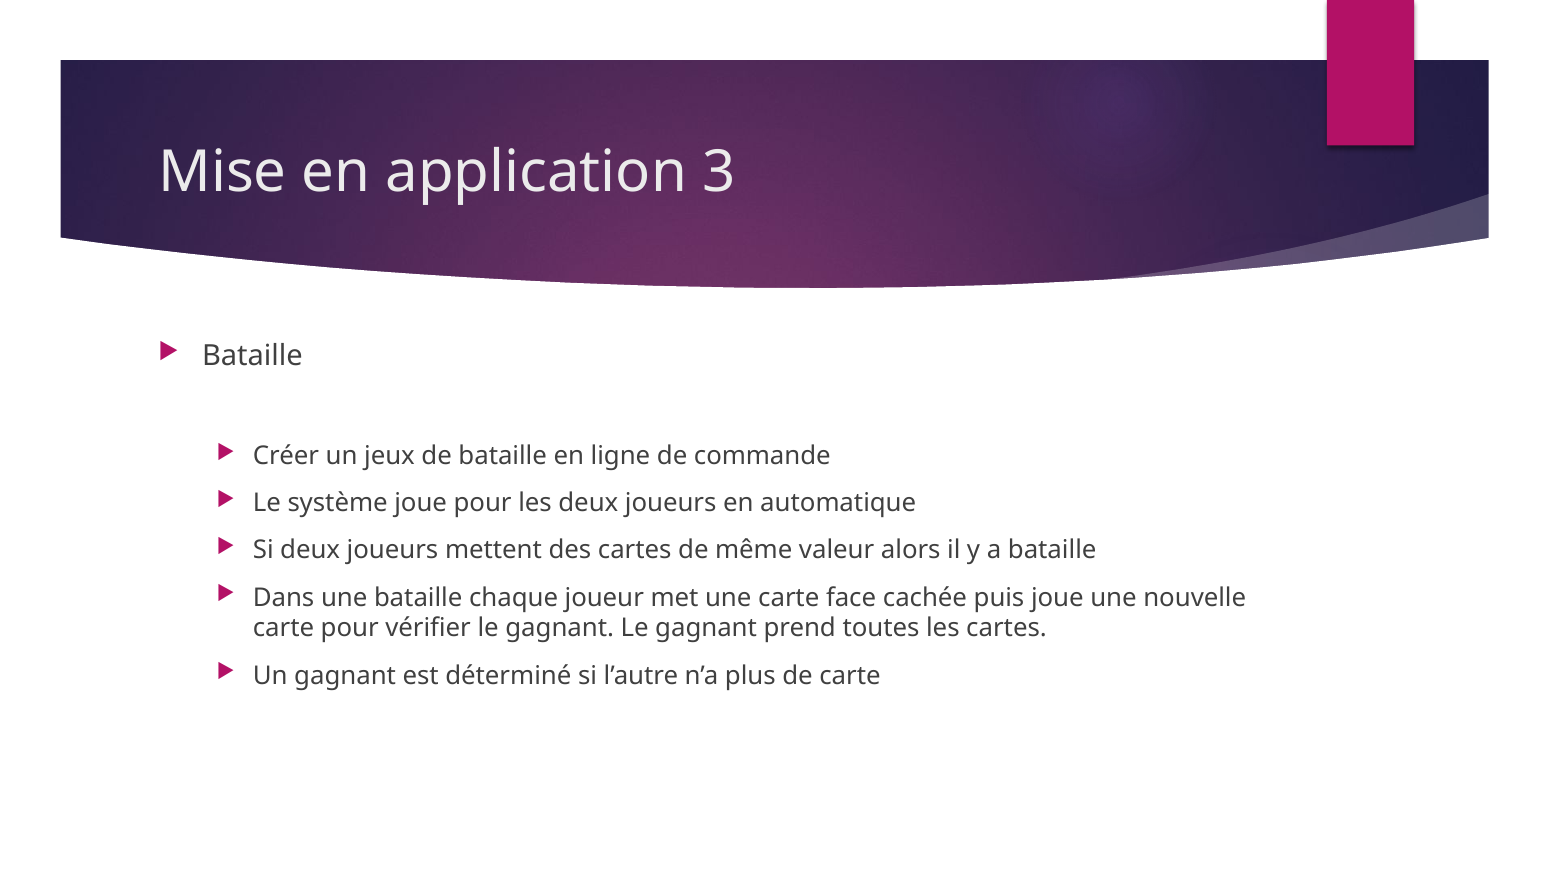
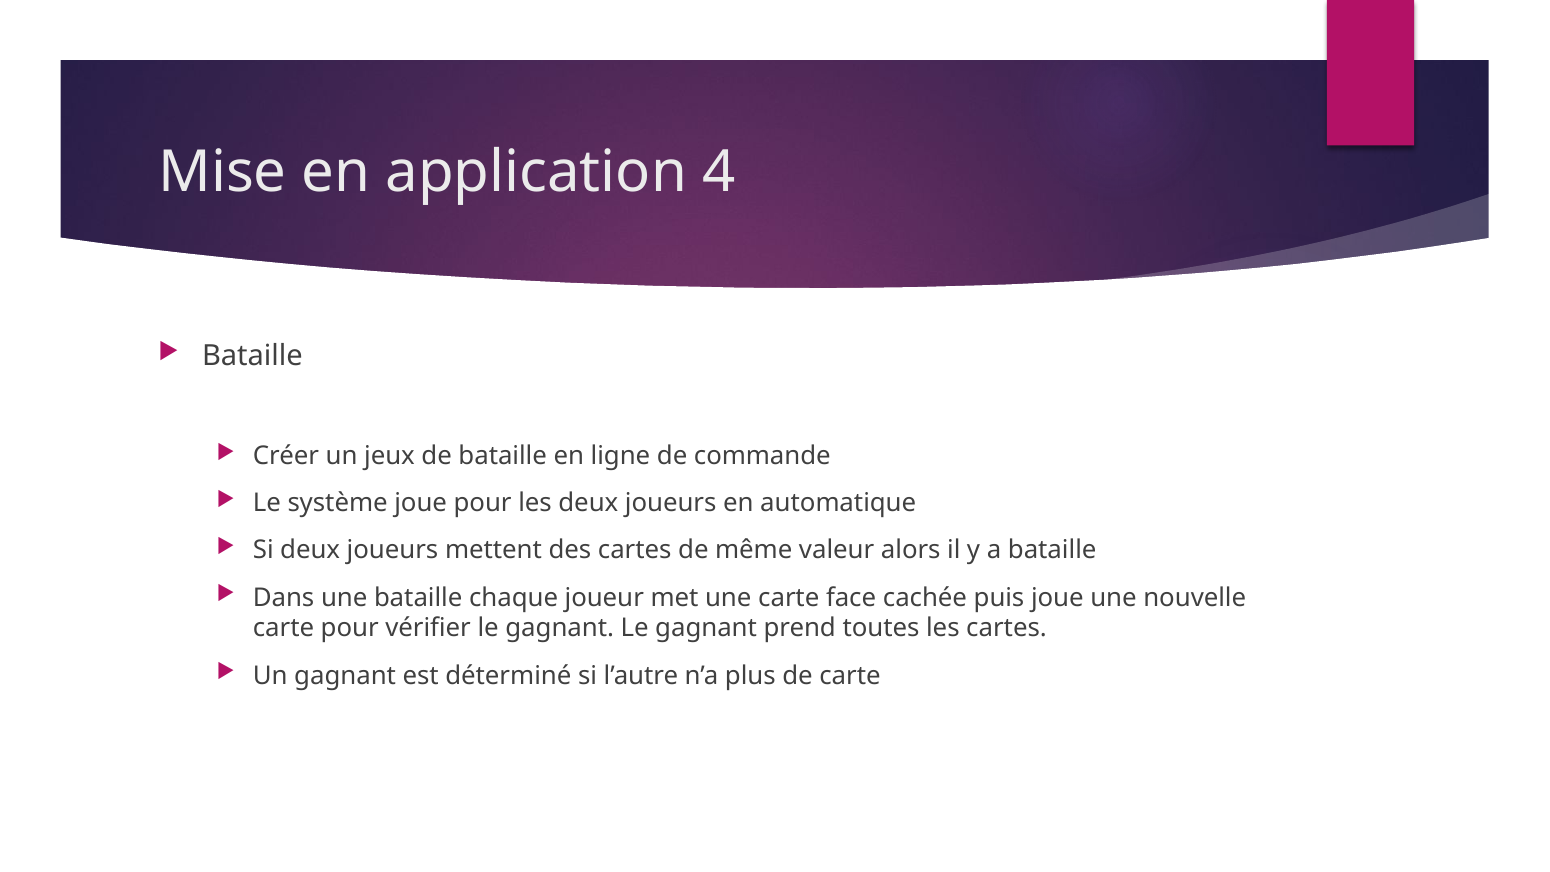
3: 3 -> 4 (719, 173)
